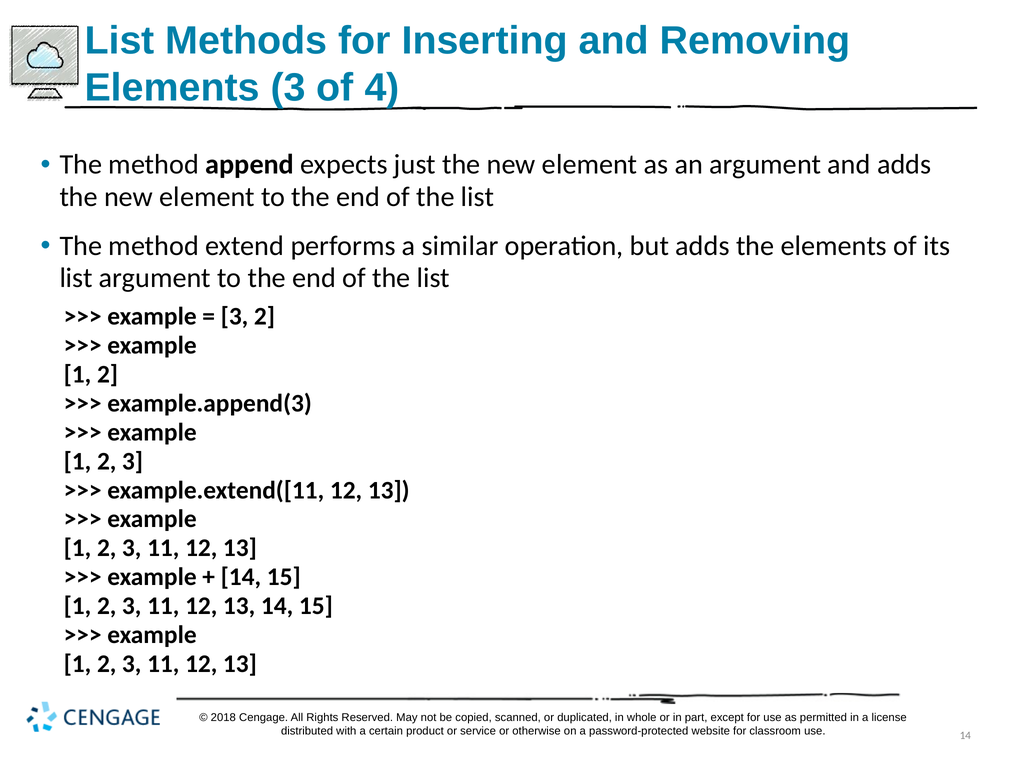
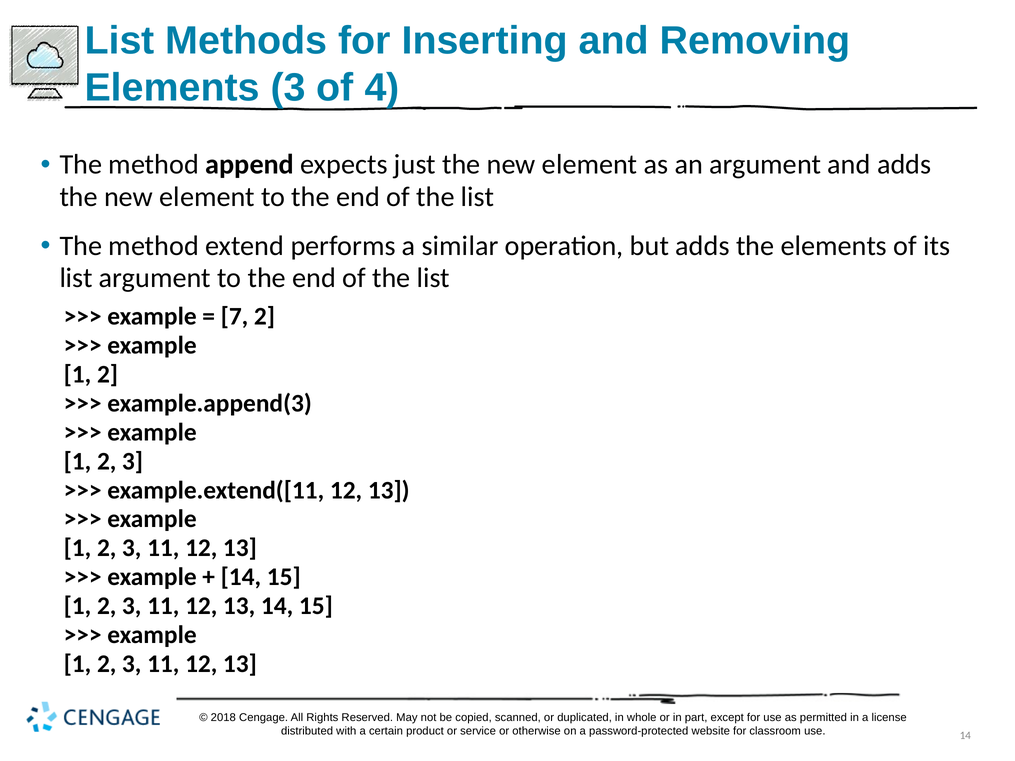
3: 3 -> 7 (234, 317)
